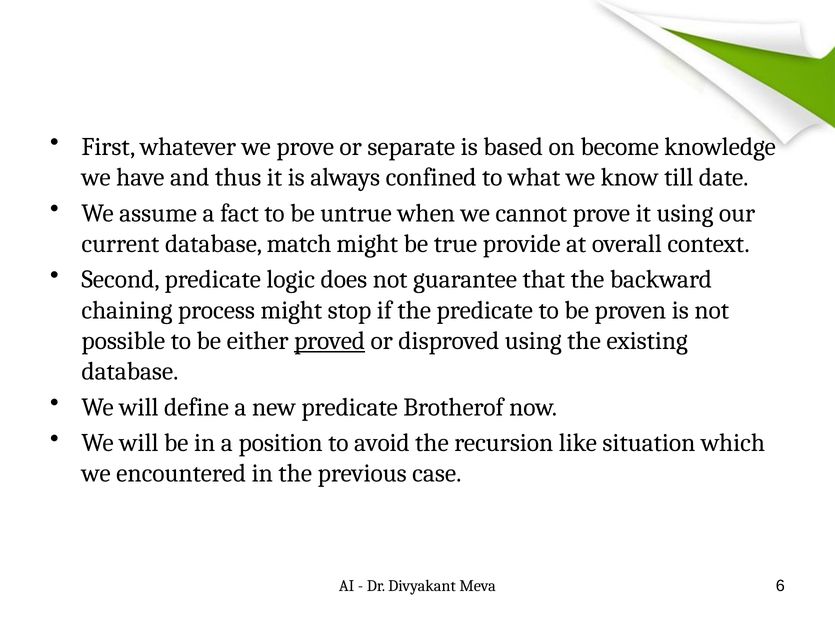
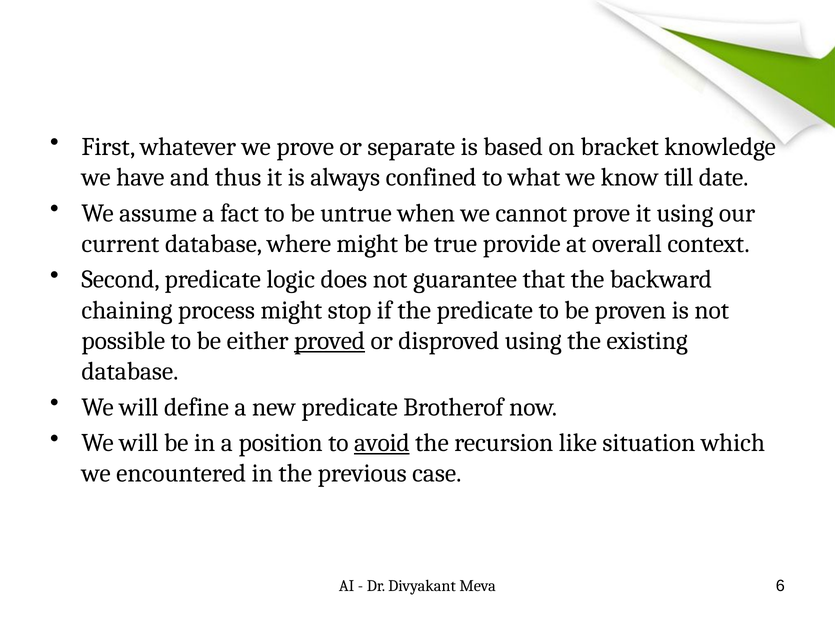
become: become -> bracket (620, 147)
match: match -> where (299, 243)
avoid underline: none -> present (382, 442)
